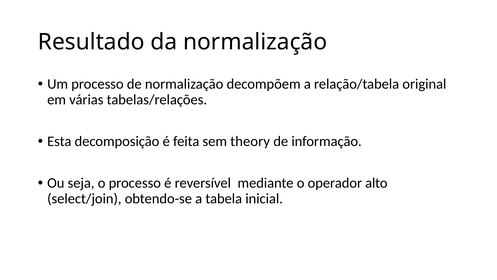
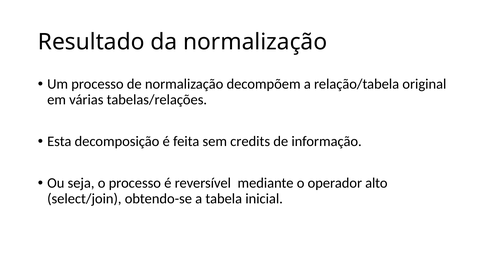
theory: theory -> credits (250, 141)
